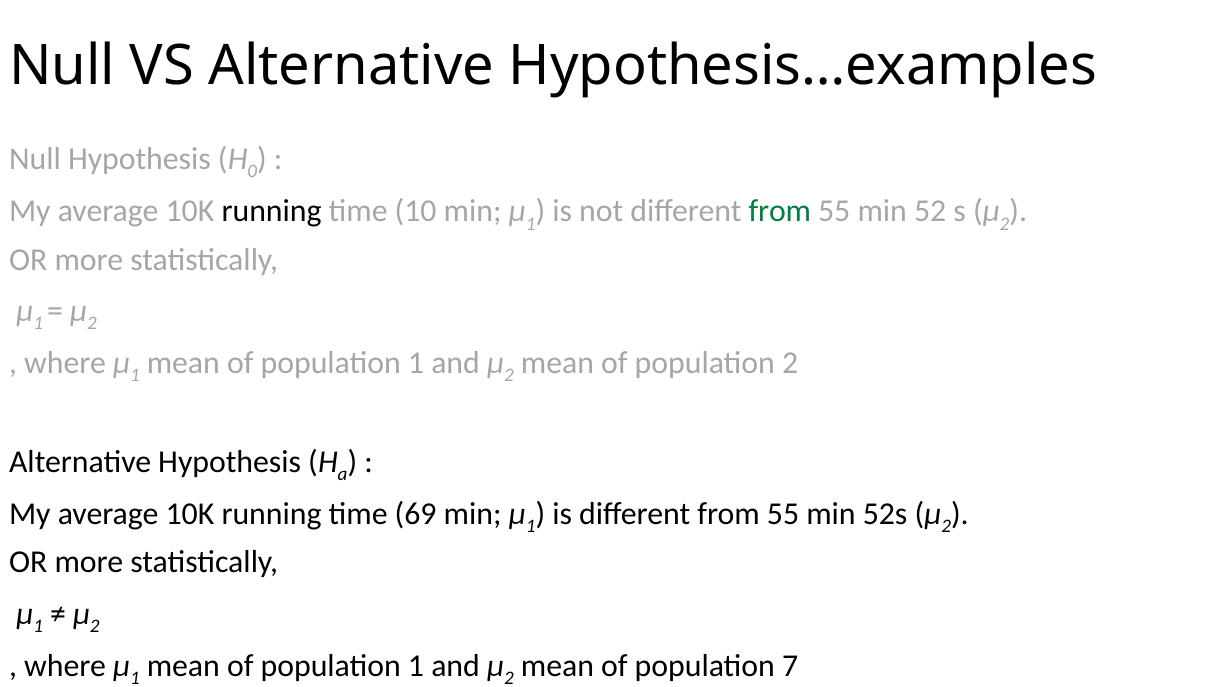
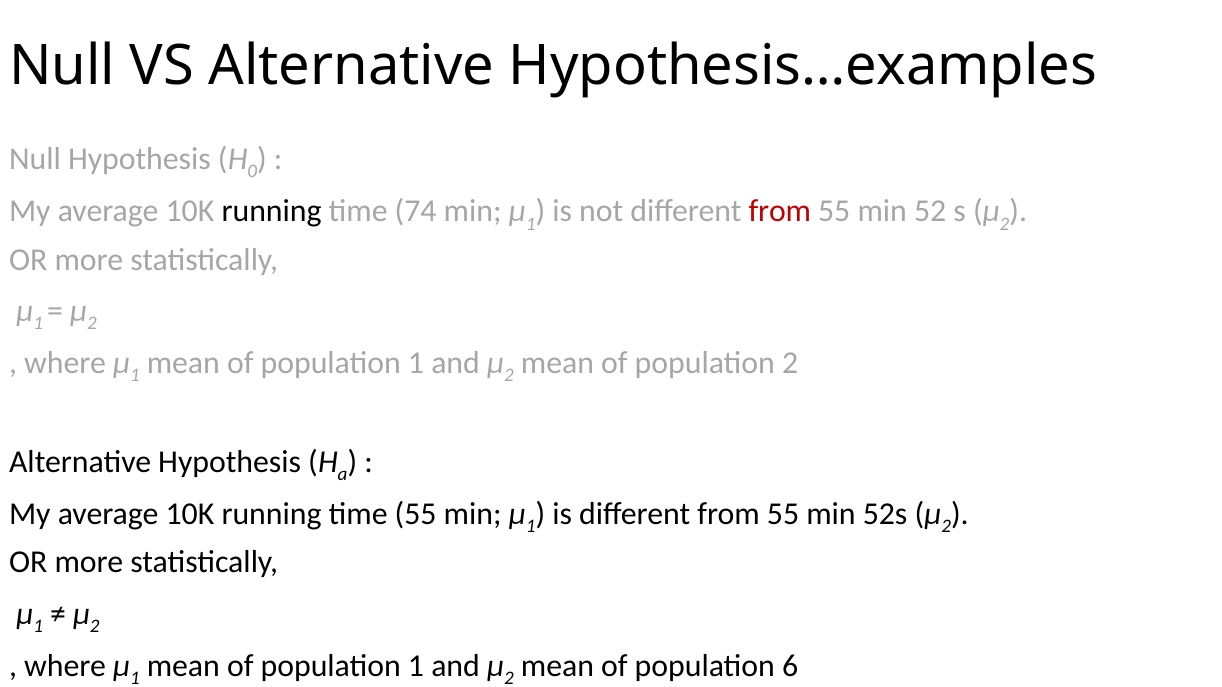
10: 10 -> 74 (416, 212)
from colour: green -> red (780, 212)
time 69: 69 -> 55 (416, 515)
7: 7 -> 6 (790, 666)
